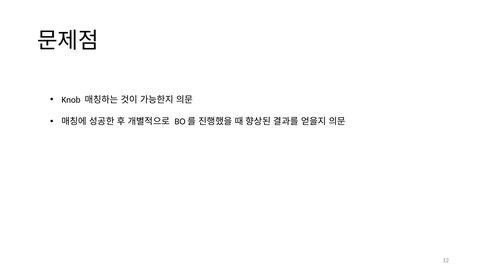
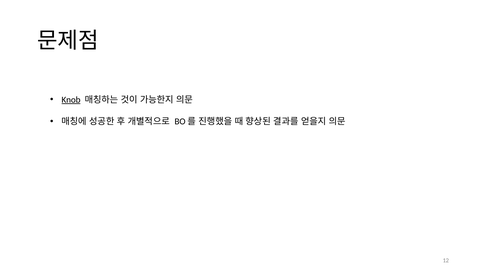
Knob underline: none -> present (71, 100)
